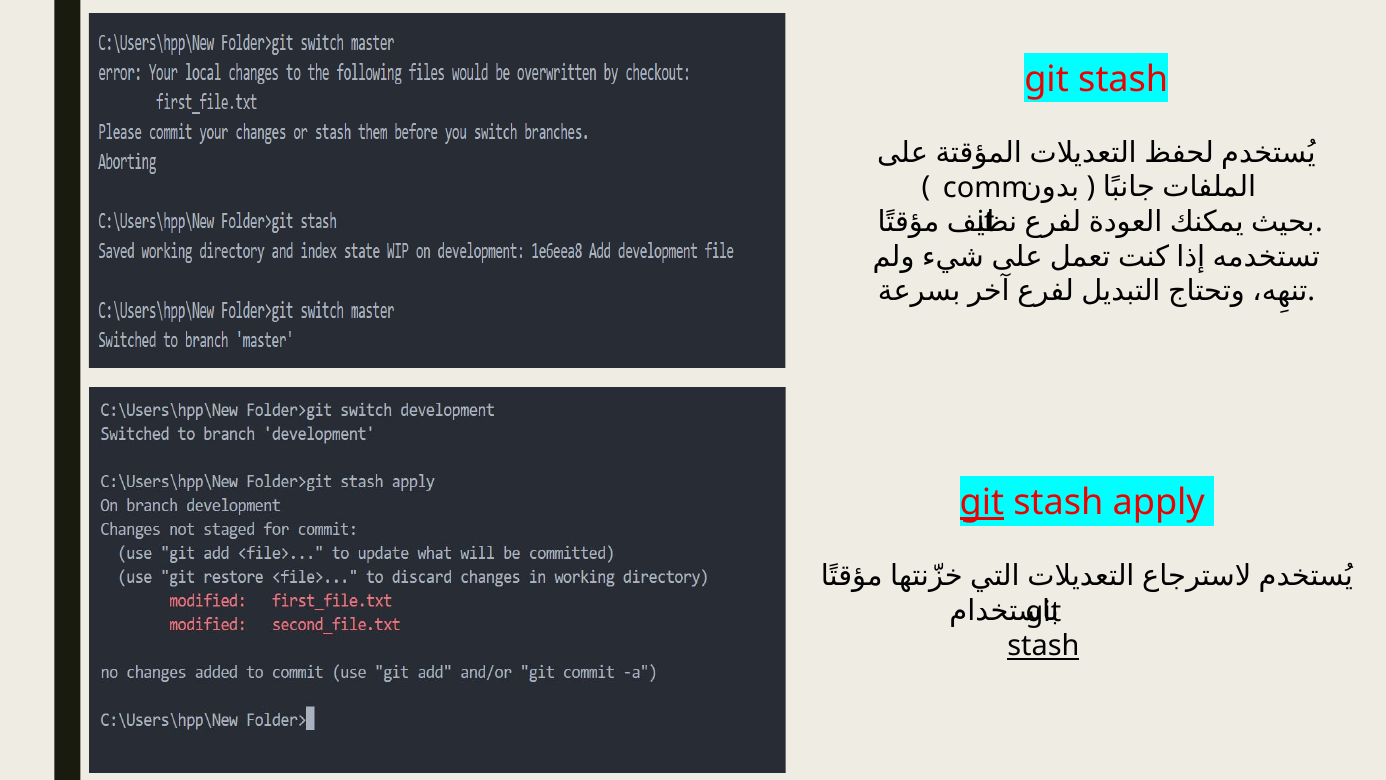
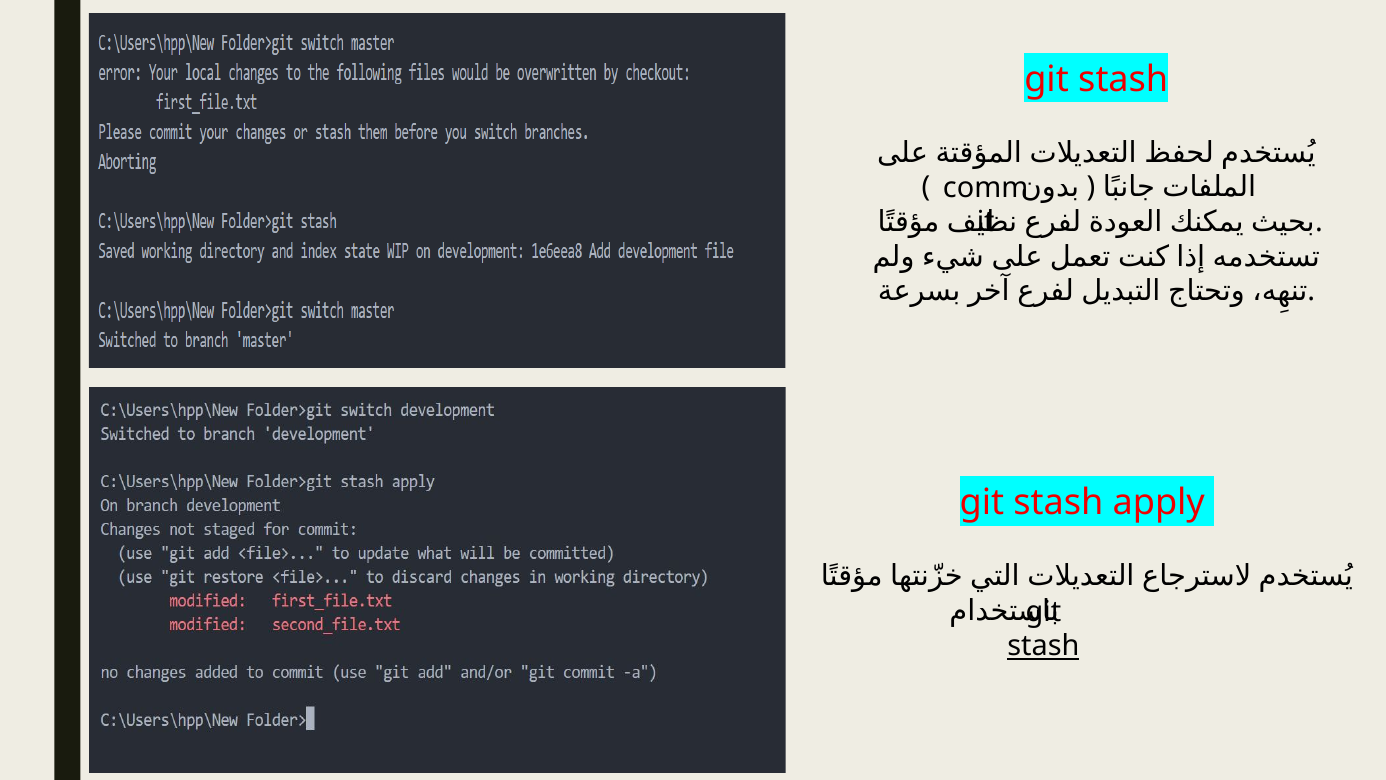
git underline: present -> none (982, 503)
